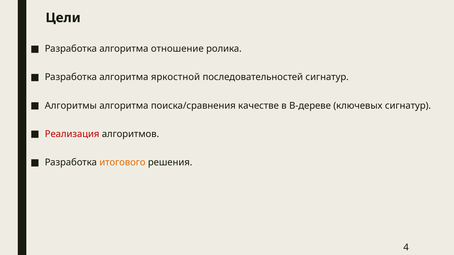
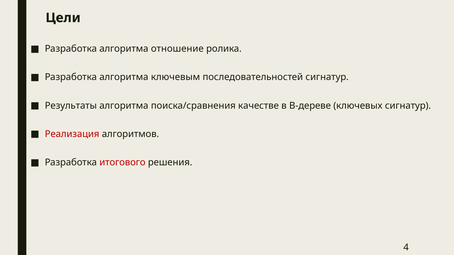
яркостной: яркостной -> ключевым (175, 77)
Алгоритмы: Алгоритмы -> Результаты (71, 106)
итогового colour: orange -> red (122, 163)
